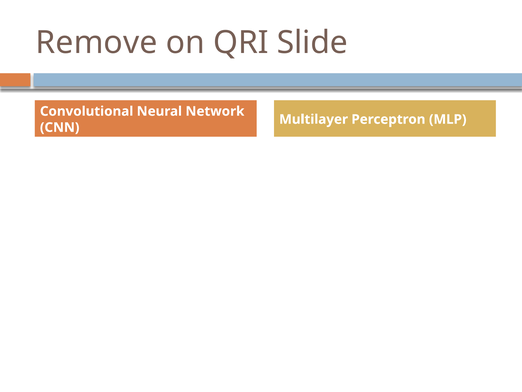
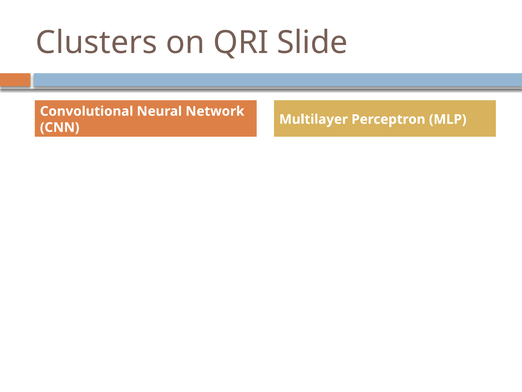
Remove: Remove -> Clusters (97, 43)
